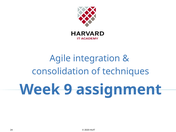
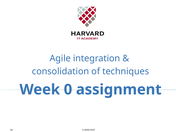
9: 9 -> 0 (68, 90)
